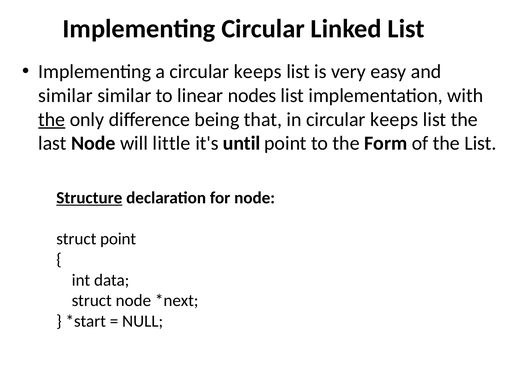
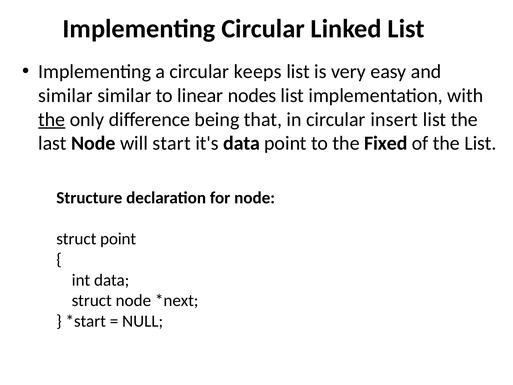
in circular keeps: keeps -> insert (394, 119)
little: little -> start (172, 143)
it's until: until -> data (242, 143)
Form: Form -> Fixed (386, 143)
Structure underline: present -> none (89, 198)
